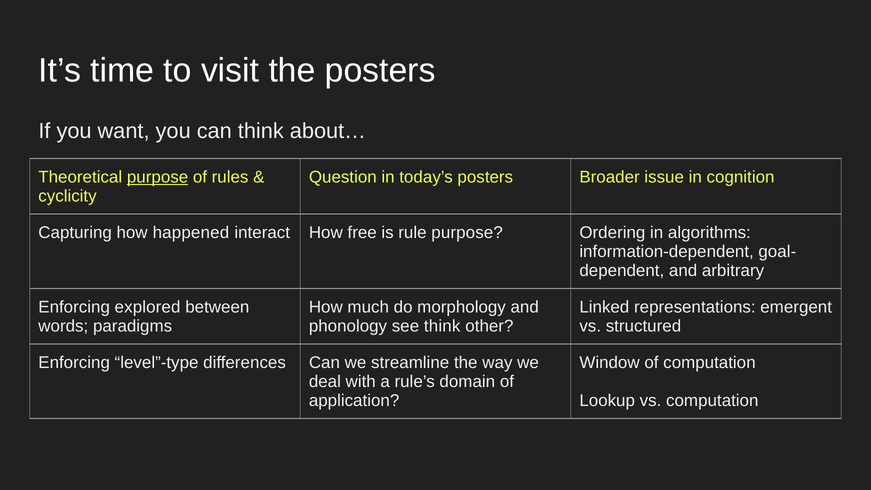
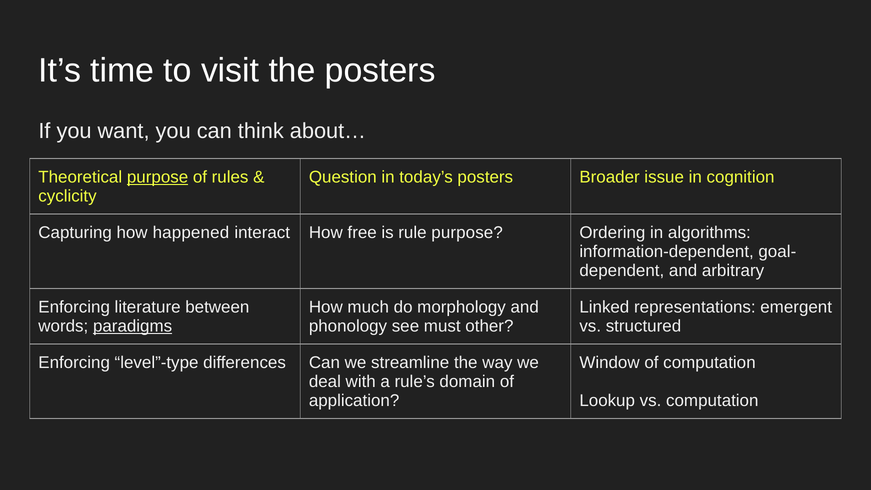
explored: explored -> literature (148, 307)
paradigms underline: none -> present (133, 326)
see think: think -> must (442, 326)
